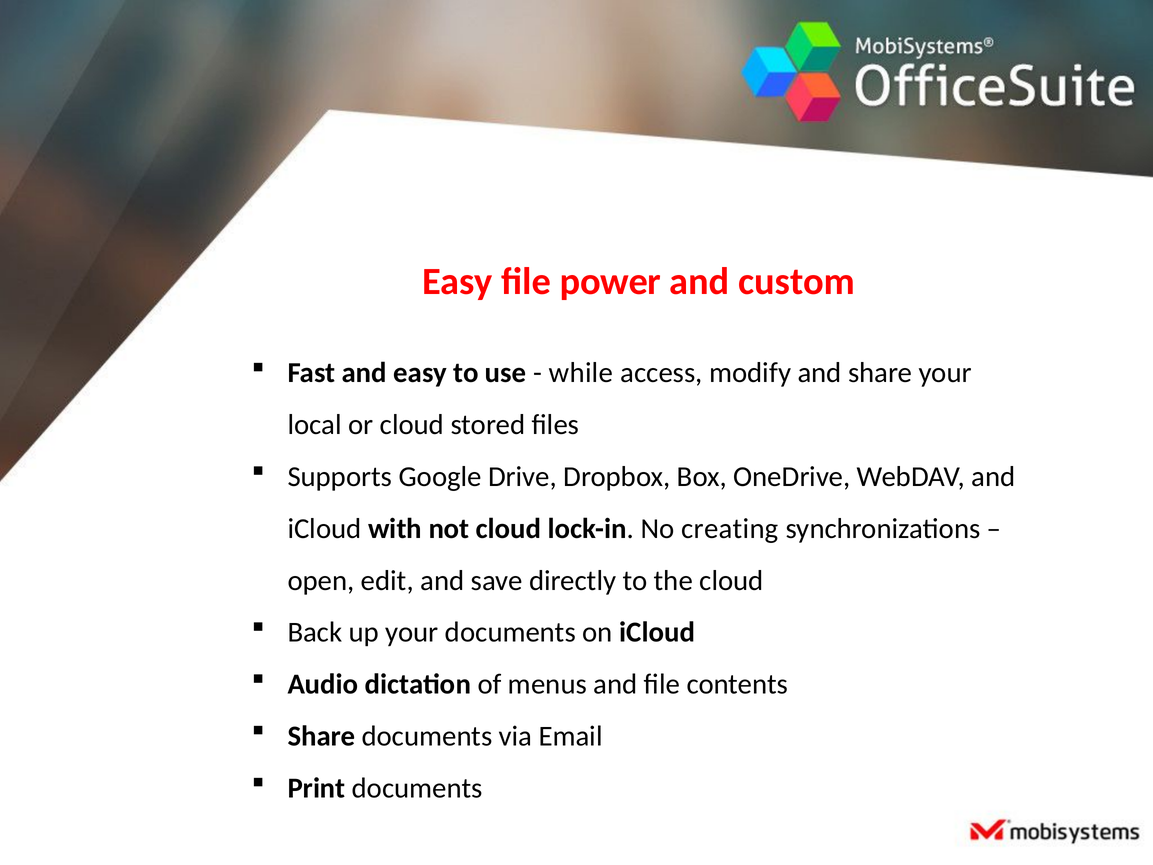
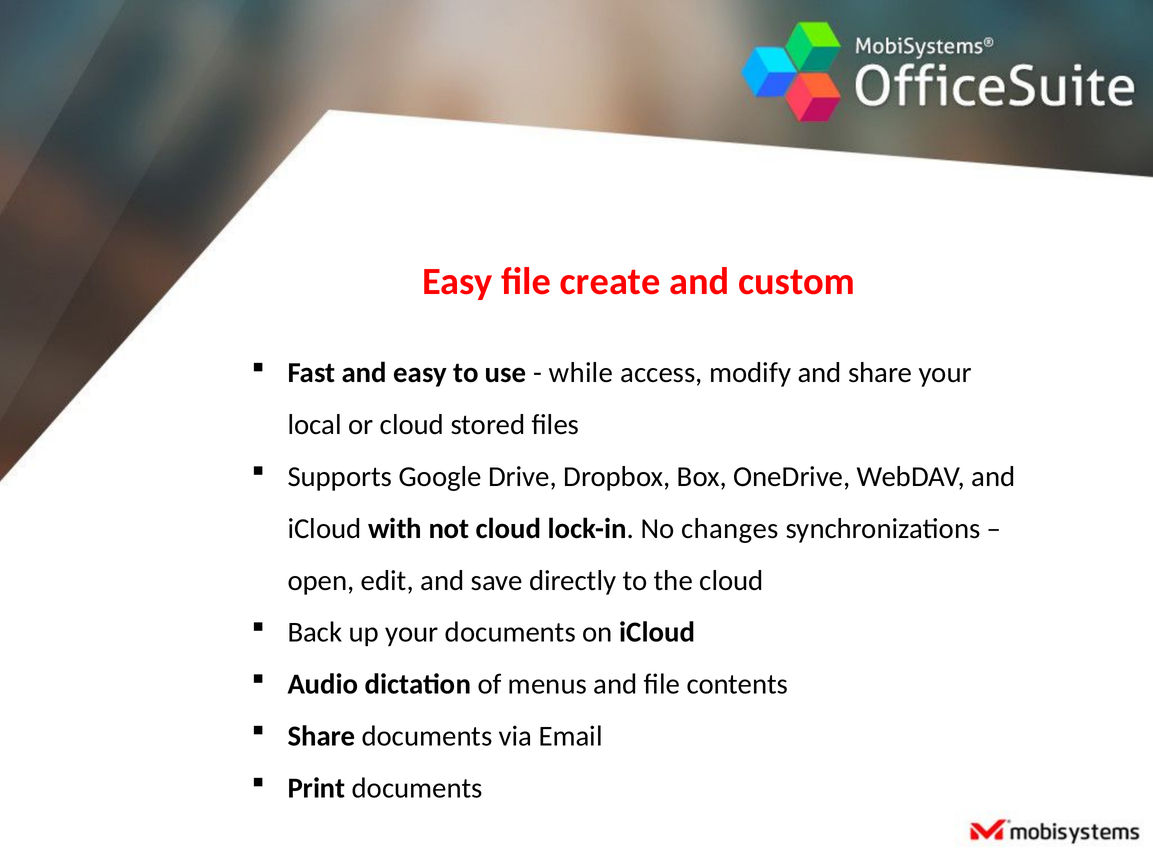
power: power -> create (610, 281)
creating: creating -> changes (730, 528)
